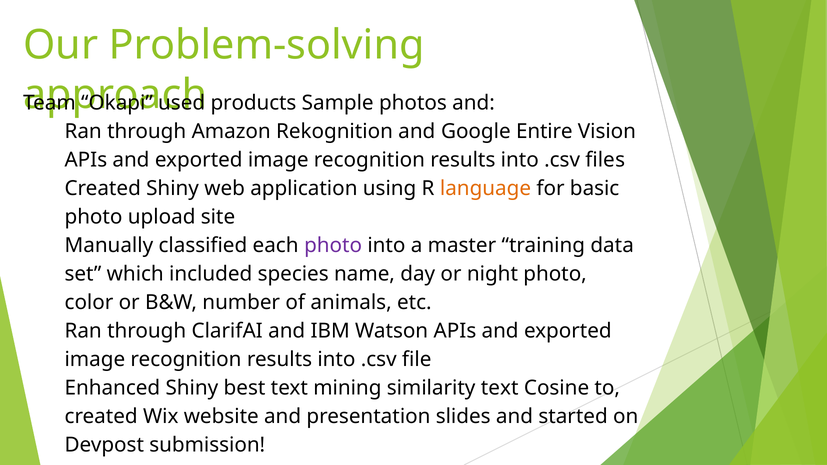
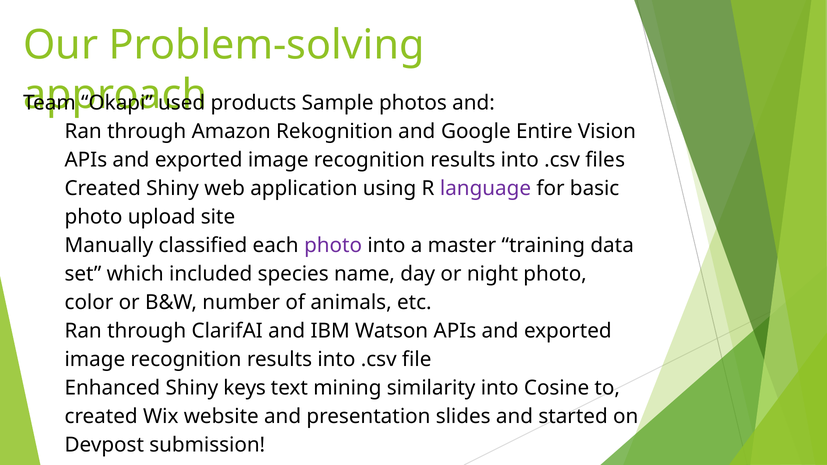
language colour: orange -> purple (486, 189)
best: best -> keys (245, 388)
similarity text: text -> into (500, 388)
